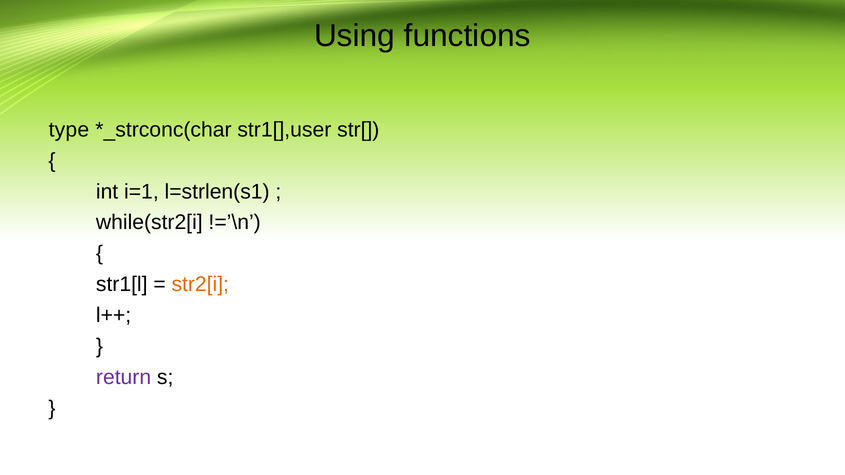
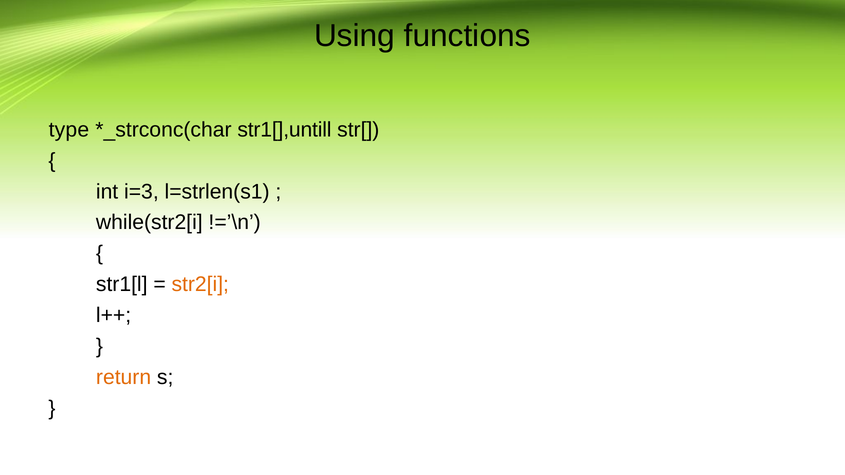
str1[],user: str1[],user -> str1[],untill (284, 130)
i=1: i=1 -> i=3 (141, 192)
return colour: purple -> orange (124, 378)
